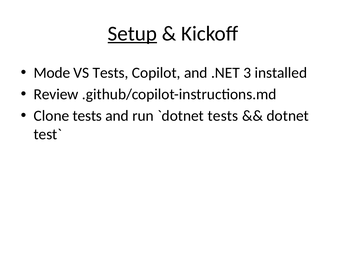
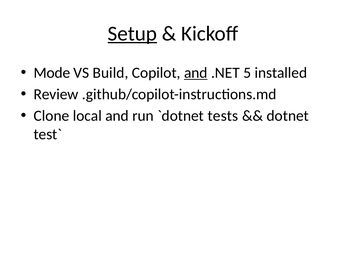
VS Tests: Tests -> Build (111, 73)
and underline: none -> present (196, 73)
3: 3 -> 5 (247, 73)
Clone tests: tests -> local (87, 116)
